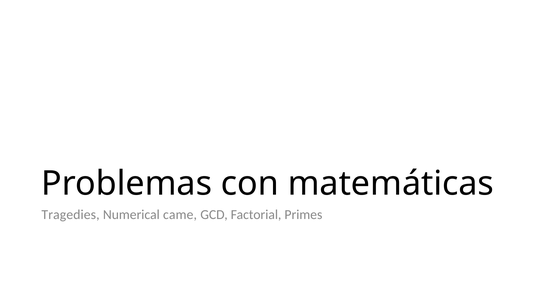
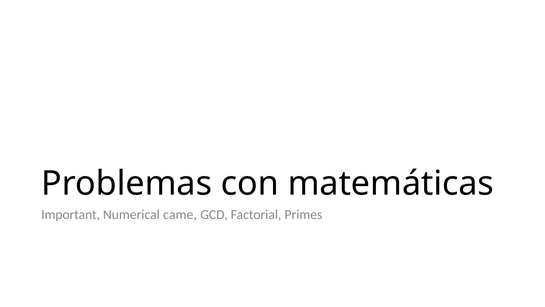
Tragedies: Tragedies -> Important (71, 214)
